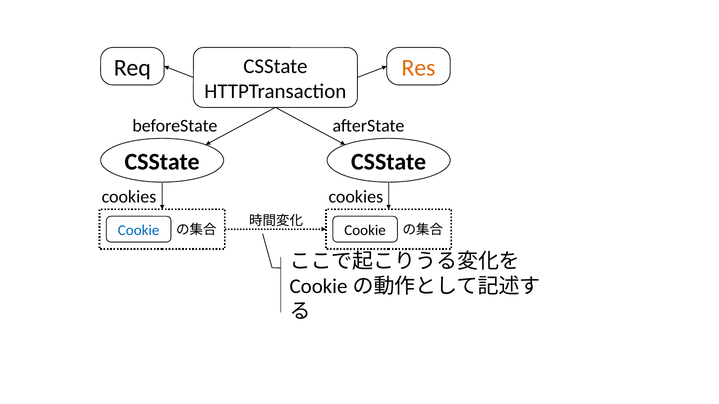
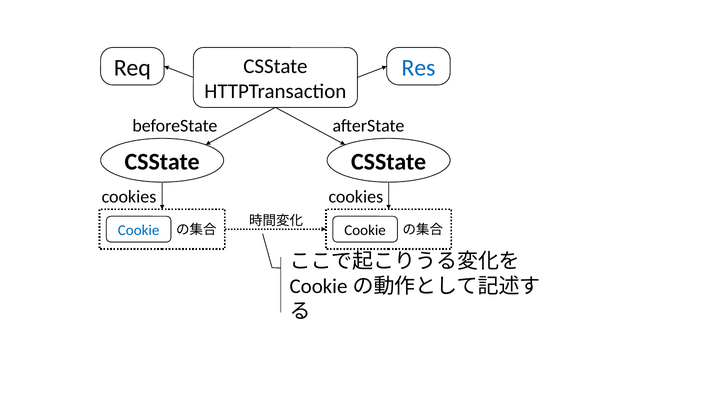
Res colour: orange -> blue (418, 68)
